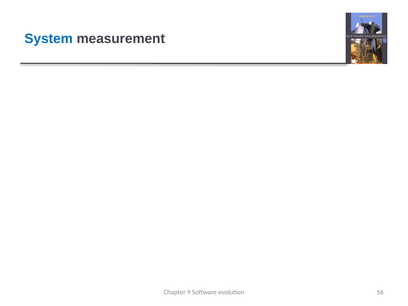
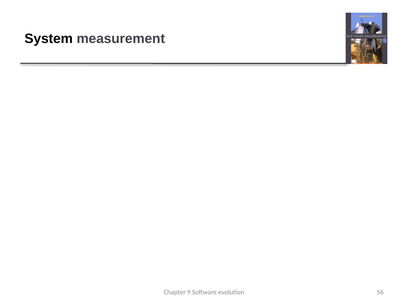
System colour: blue -> black (49, 39)
